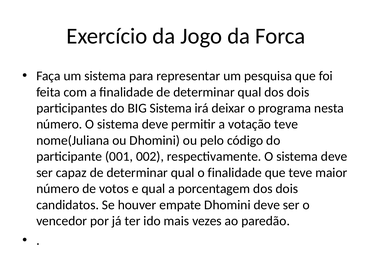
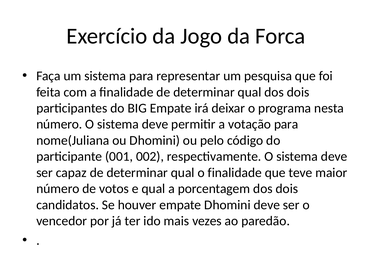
BIG Sistema: Sistema -> Empate (171, 108)
votação teve: teve -> para (286, 124)
